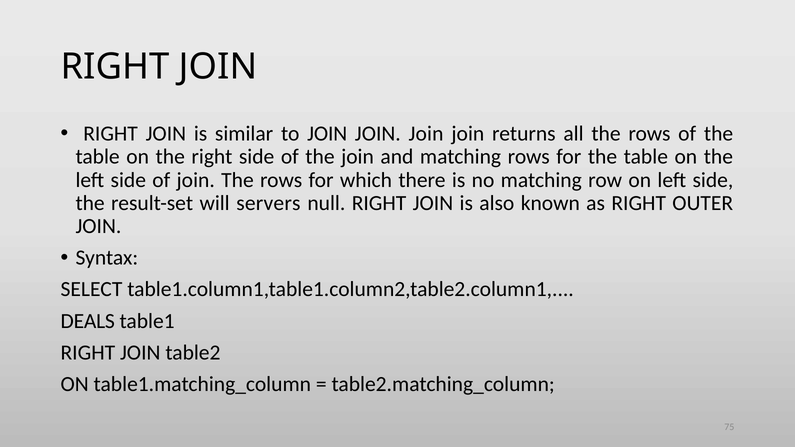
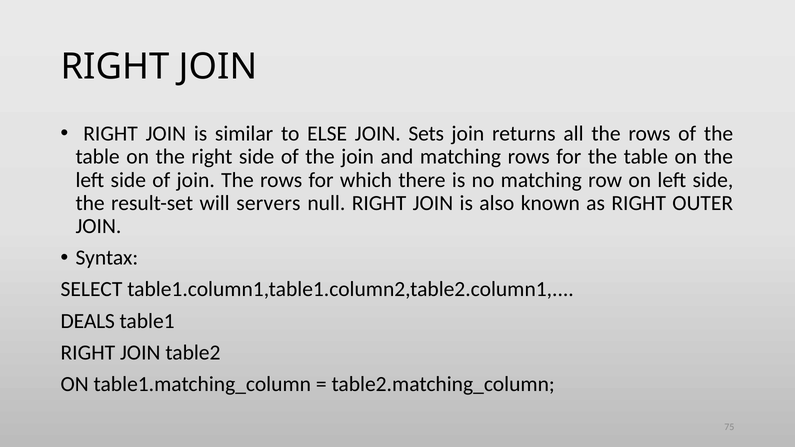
to JOIN: JOIN -> ELSE (327, 134)
Join: Join -> Sets (426, 134)
